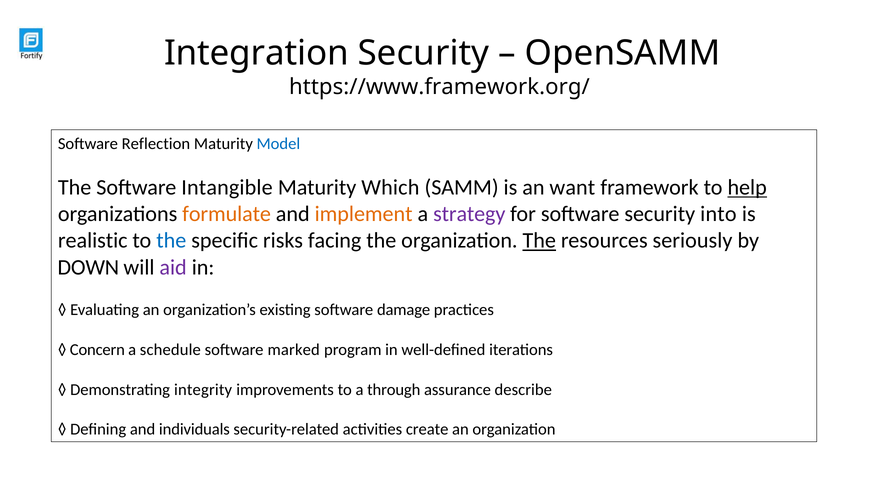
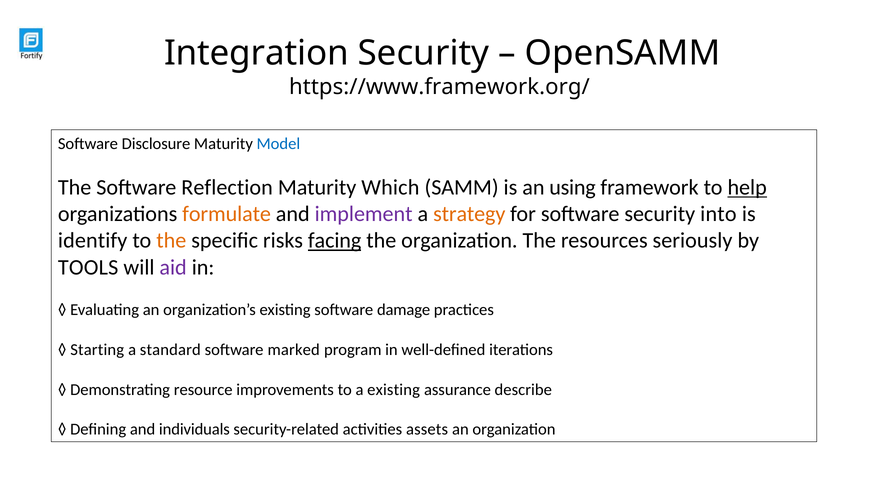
Reflection: Reflection -> Disclosure (156, 144)
Intangible: Intangible -> Reflection (227, 187)
want: want -> using (573, 187)
implement colour: orange -> purple (364, 214)
strategy colour: purple -> orange (469, 214)
realistic: realistic -> identify (93, 241)
the colour: blue -> orange (171, 241)
facing underline: none -> present (335, 241)
The underline: present -> none (539, 241)
DOWN: DOWN -> TOOLS (88, 267)
Concern: Concern -> Starting (97, 350)
schedule: schedule -> standard (170, 350)
integrity: integrity -> resource (203, 390)
a through: through -> existing (394, 390)
create: create -> assets (427, 429)
